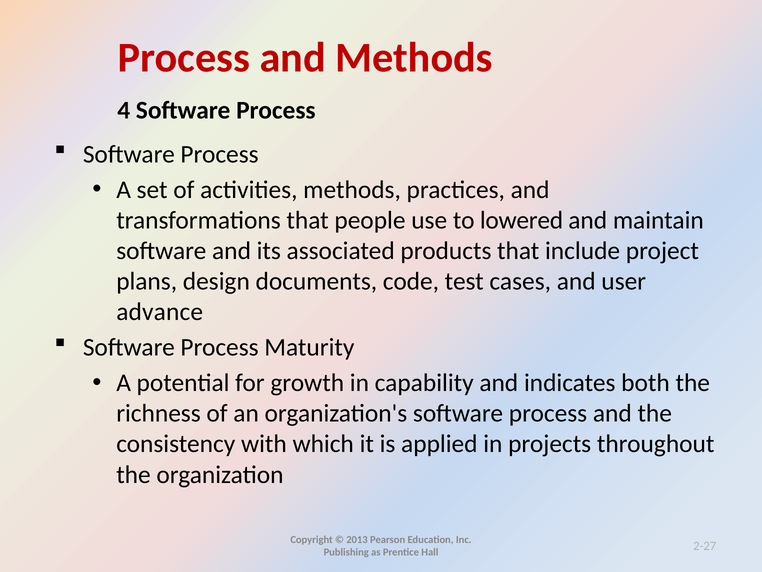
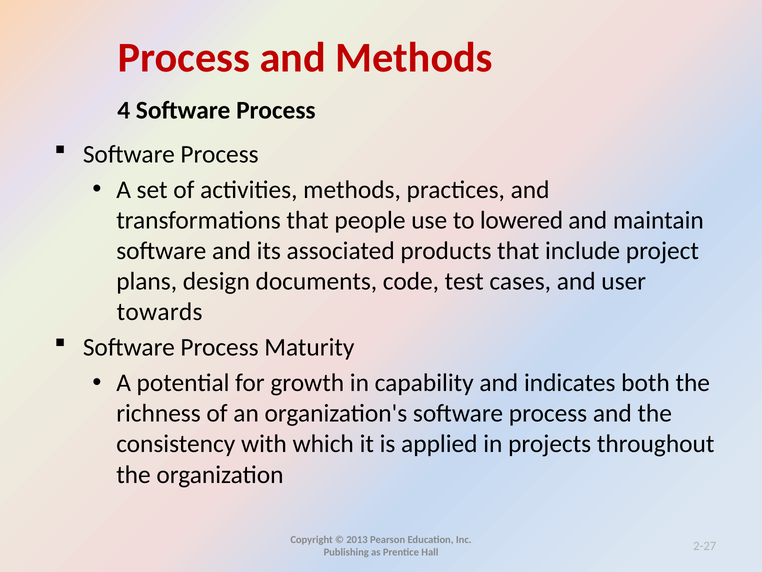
advance: advance -> towards (160, 312)
